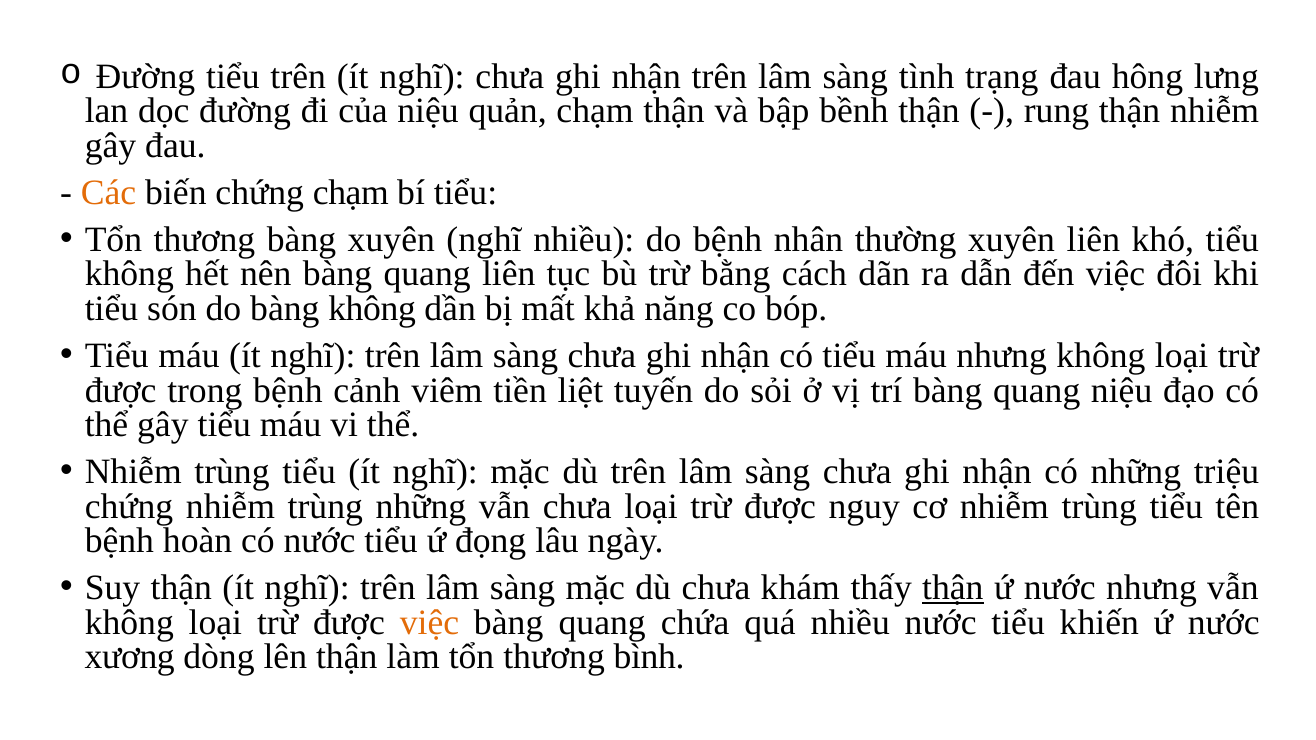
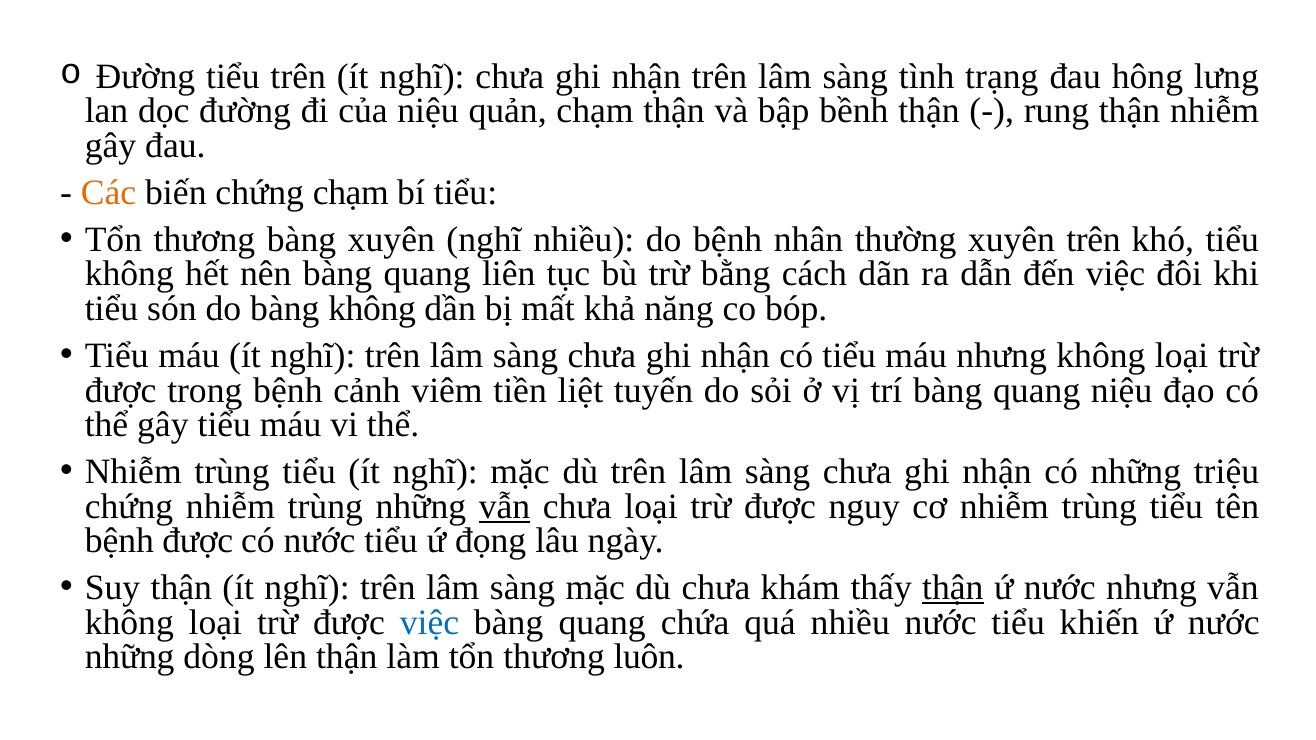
xuyên liên: liên -> trên (1094, 240)
vẫn underline: none -> present (505, 507)
bệnh hoàn: hoàn -> được (198, 541)
việc colour: orange -> blue (429, 623)
xương: xương -> những (130, 657)
bình: bình -> luôn (649, 657)
